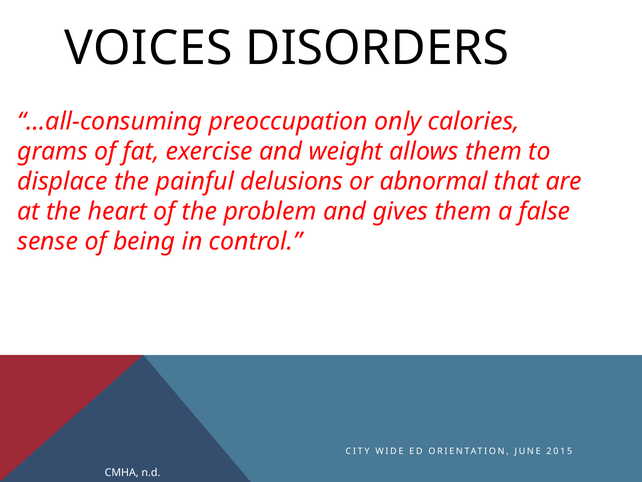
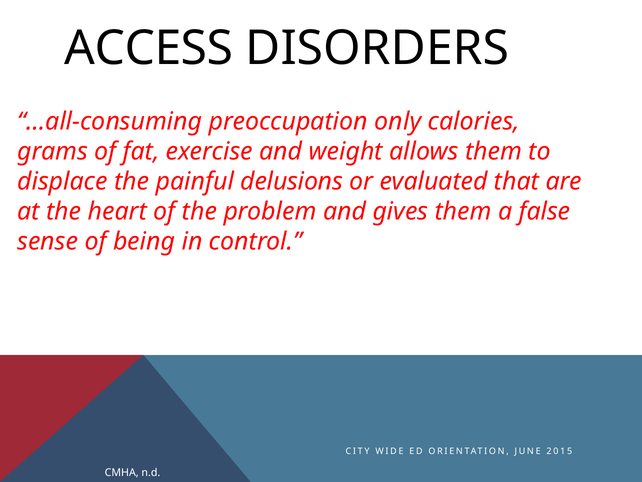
VOICES: VOICES -> ACCESS (149, 48)
abnormal: abnormal -> evaluated (434, 181)
